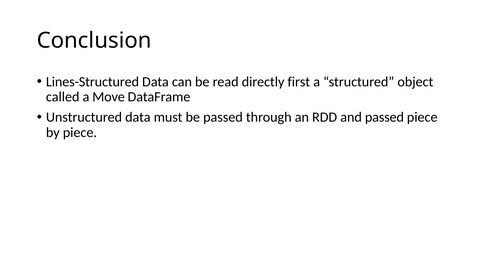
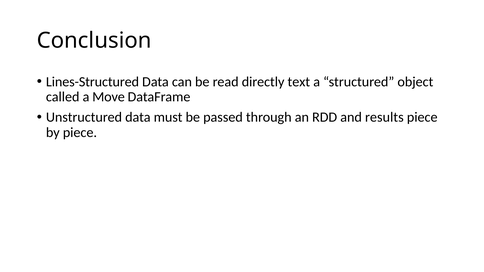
first: first -> text (299, 82)
and passed: passed -> results (384, 117)
